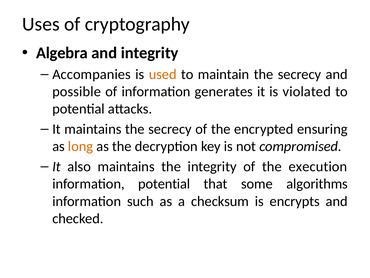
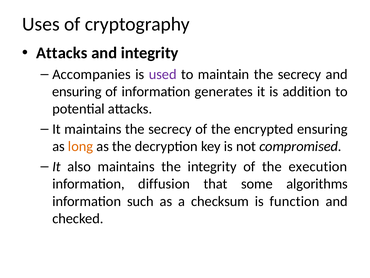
Algebra: Algebra -> Attacks (62, 53)
used colour: orange -> purple (163, 74)
possible: possible -> ensuring (77, 91)
violated: violated -> addition (307, 91)
information potential: potential -> diffusion (164, 184)
encrypts: encrypts -> function (295, 201)
